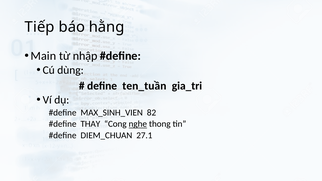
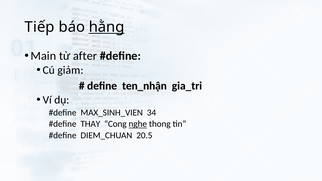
hằng underline: none -> present (107, 27)
nhập: nhập -> after (85, 56)
dùng: dùng -> giảm (70, 70)
ten_tuần: ten_tuần -> ten_nhận (144, 86)
82: 82 -> 34 (152, 113)
27.1: 27.1 -> 20.5 (144, 136)
